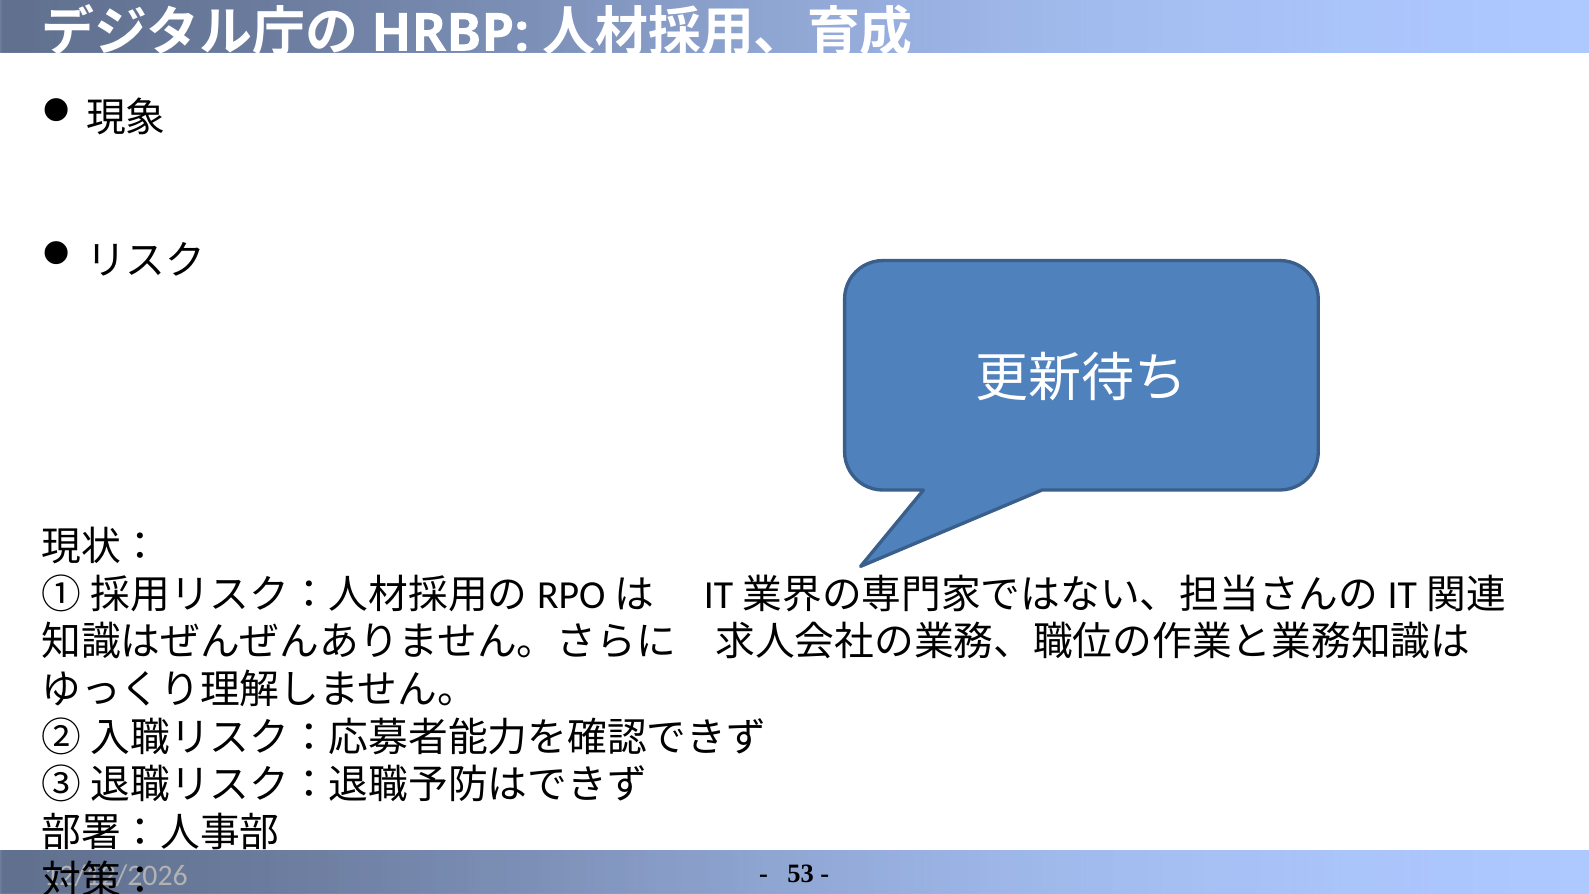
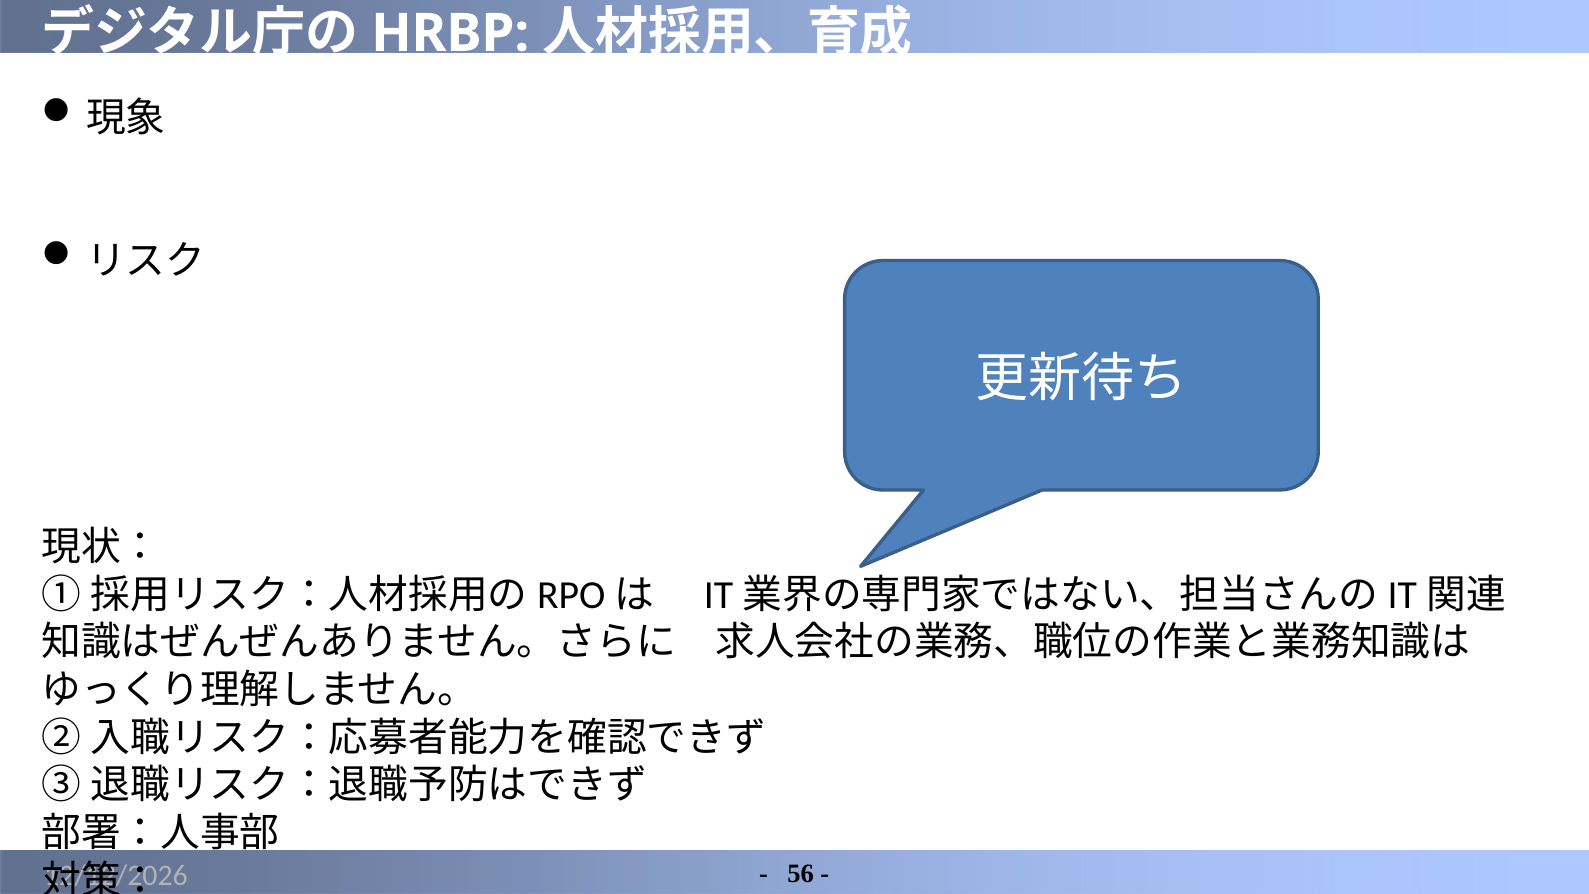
53: 53 -> 56 (801, 874)
